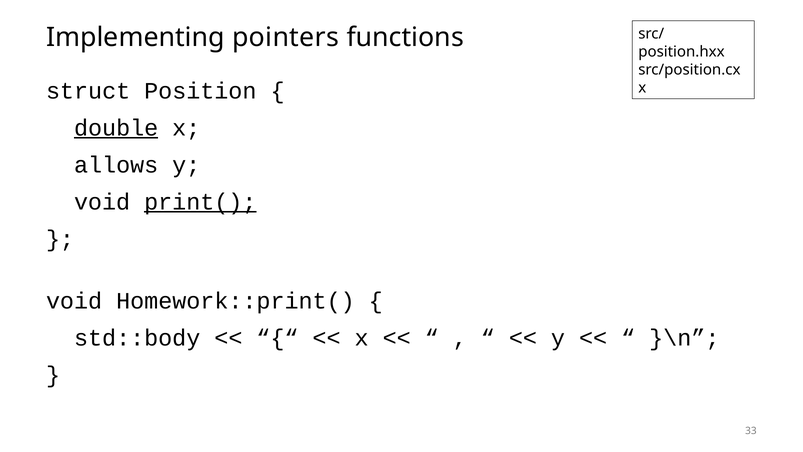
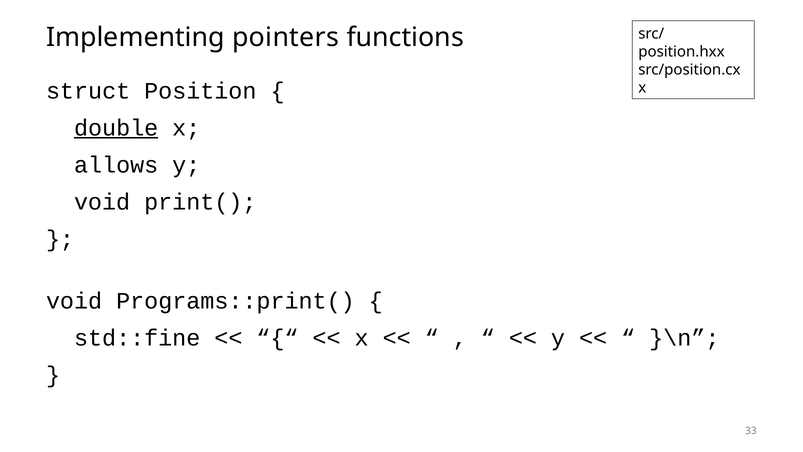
print( underline: present -> none (200, 202)
Homework::print(: Homework::print( -> Programs::print( (235, 301)
std::body: std::body -> std::fine (137, 338)
